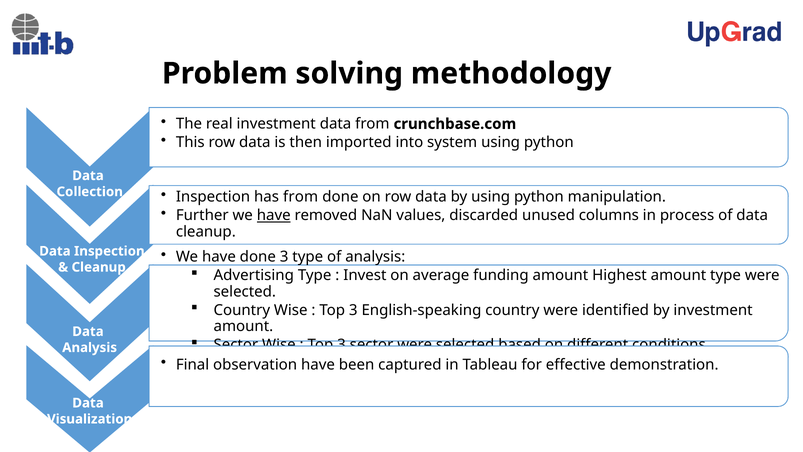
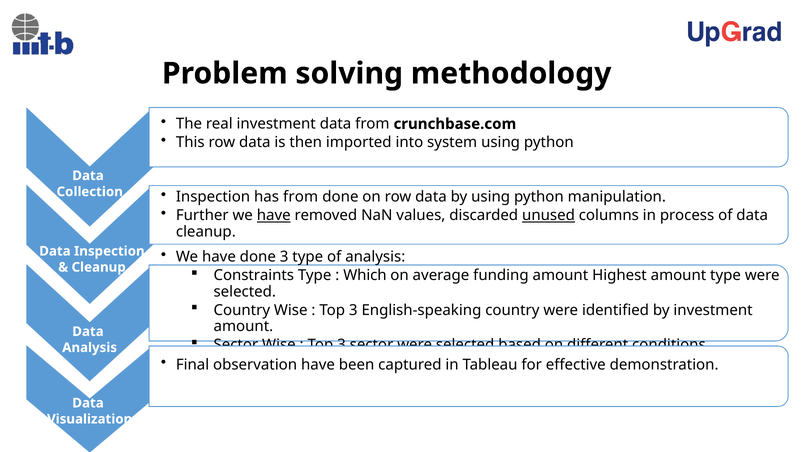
unused underline: none -> present (549, 215)
Advertising: Advertising -> Constraints (254, 275)
Invest: Invest -> Which (365, 275)
